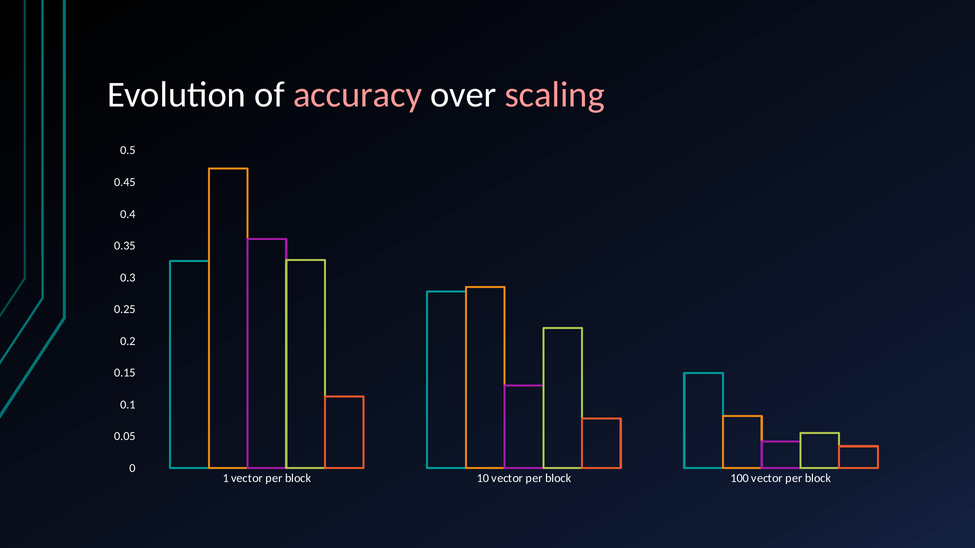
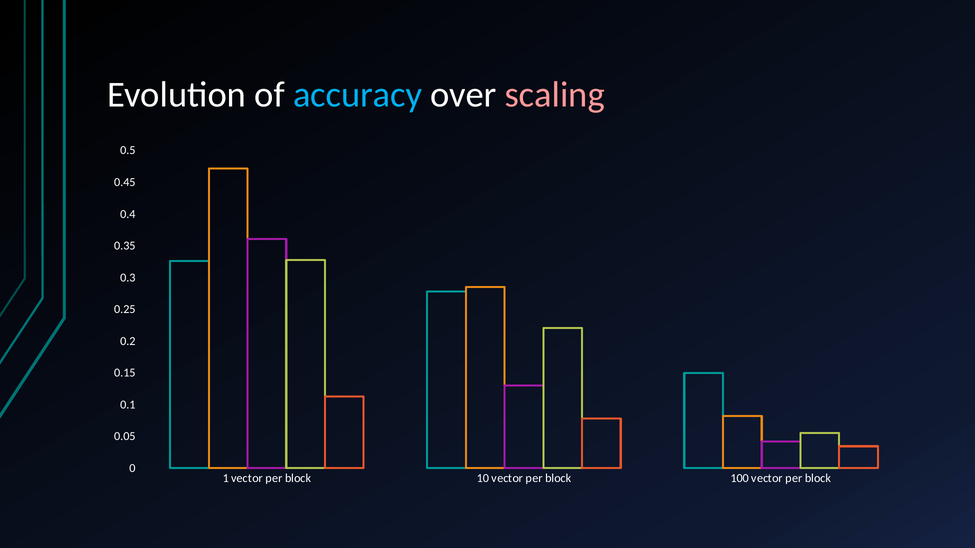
accuracy colour: pink -> light blue (358, 95)
